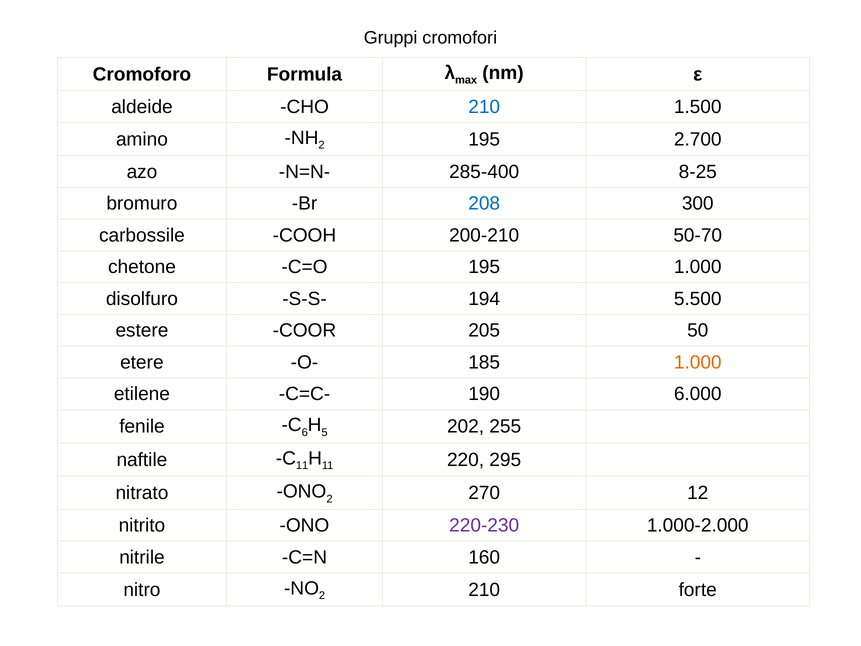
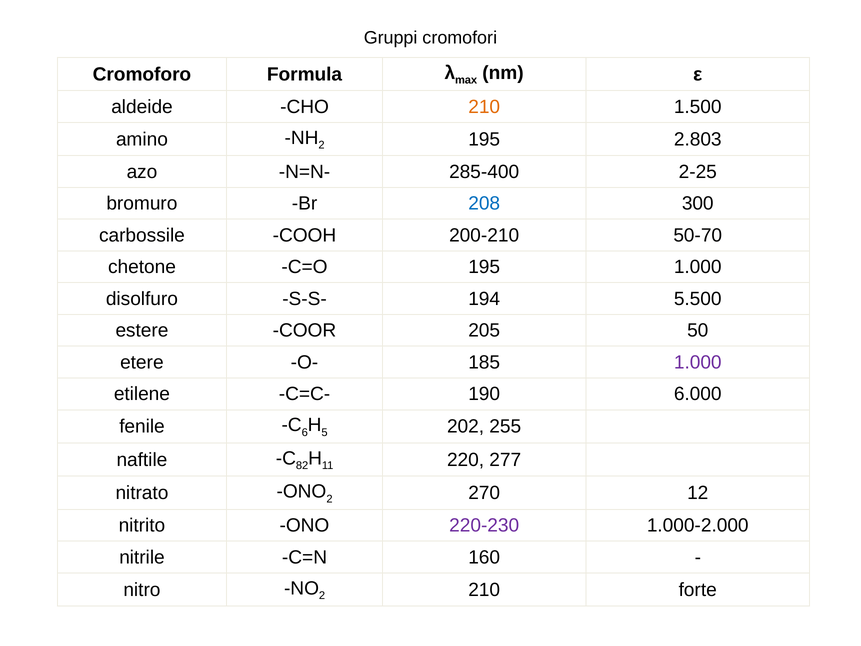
210 colour: blue -> orange (484, 107)
2.700: 2.700 -> 2.803 (698, 139)
8-25: 8-25 -> 2-25 (698, 172)
1.000 colour: orange -> purple (698, 362)
11: 11 -> 82 (302, 466)
295: 295 -> 277 (505, 460)
